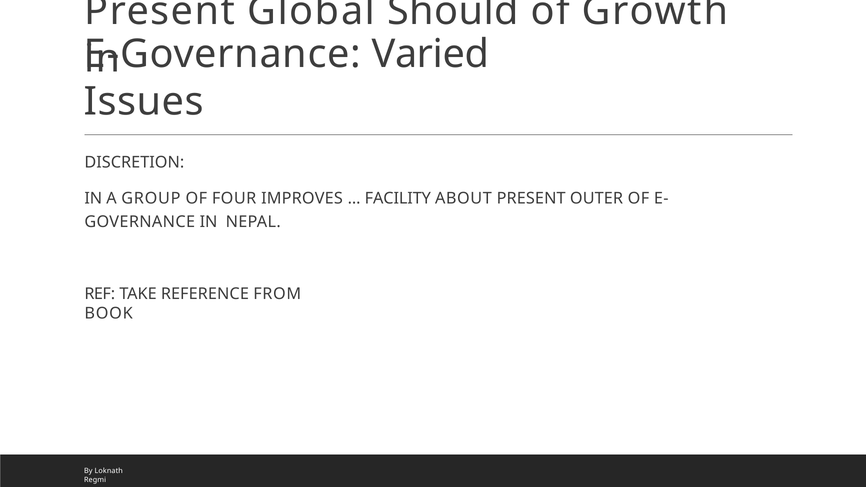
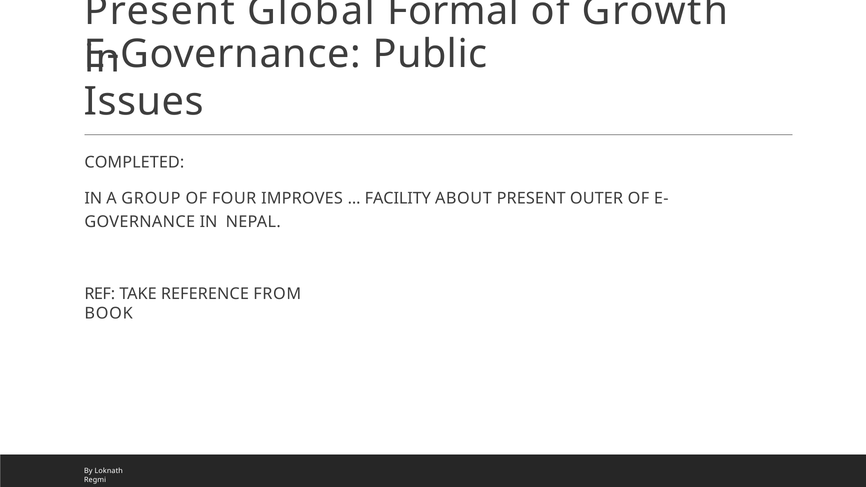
Should: Should -> Formal (453, 11)
Varied: Varied -> Public (430, 54)
DISCRETION: DISCRETION -> COMPLETED (134, 163)
